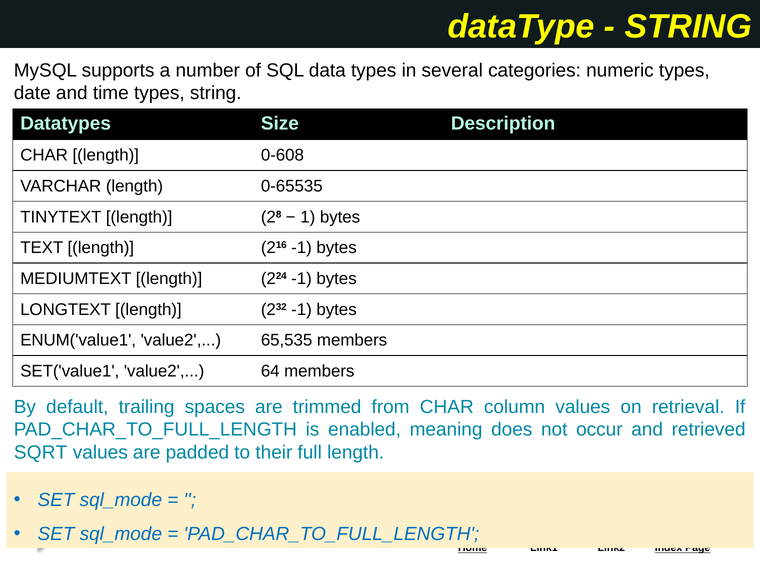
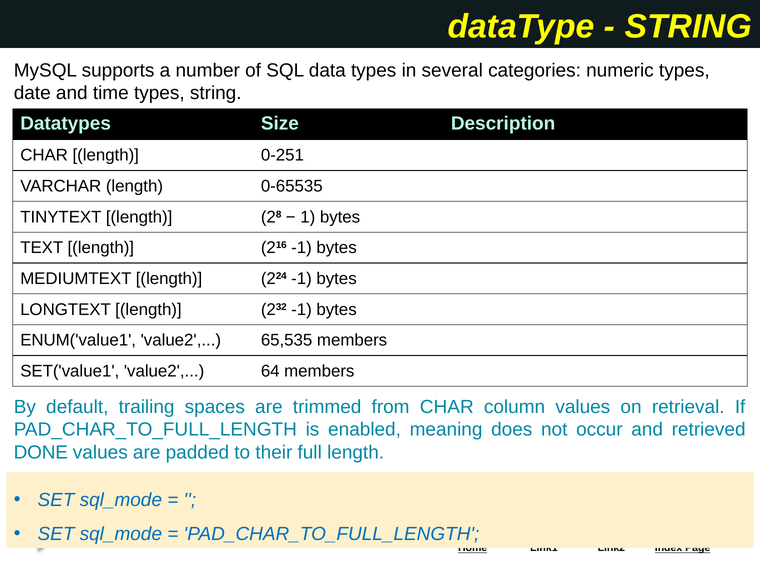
0-608: 0-608 -> 0-251 (282, 155)
SQRT: SQRT -> DONE (41, 452)
